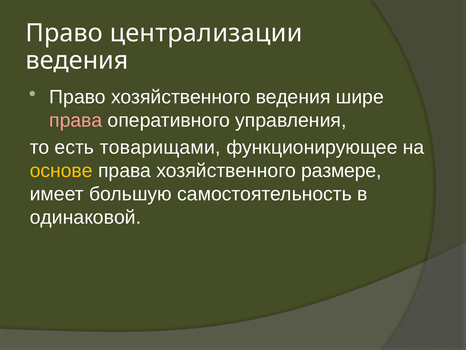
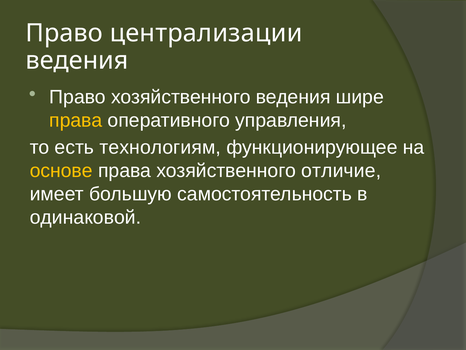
права colour: pink -> yellow (76, 120)
товарищами: товарищами -> технологиям (160, 147)
размере: размере -> отличие (341, 171)
